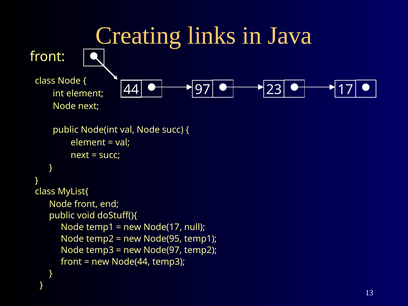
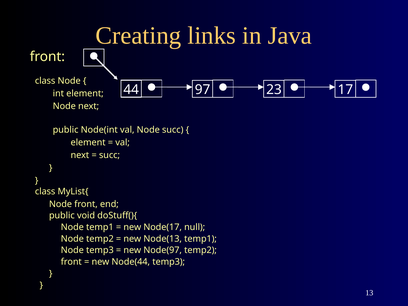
Node(95: Node(95 -> Node(13 (163, 239)
